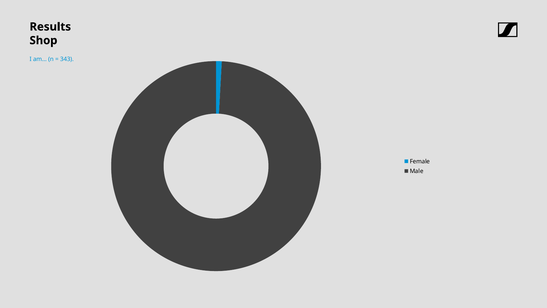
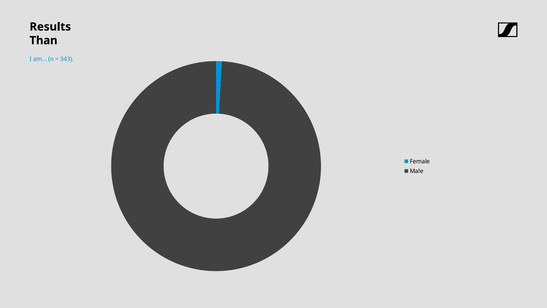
Shop: Shop -> Than (44, 40)
